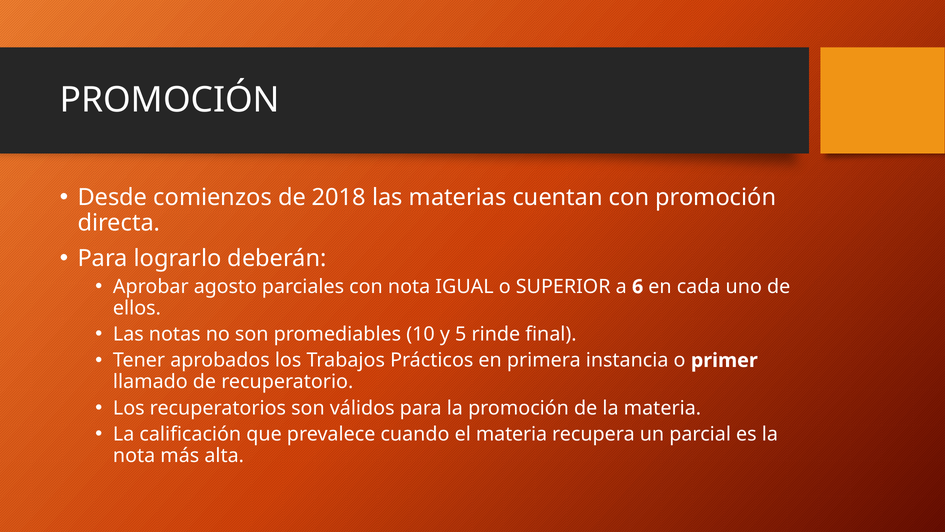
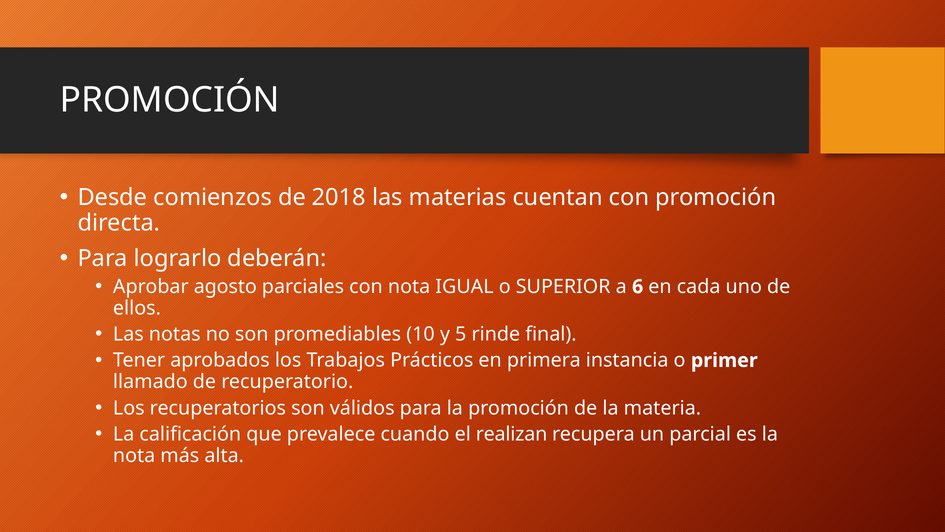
el materia: materia -> realizan (512, 434)
